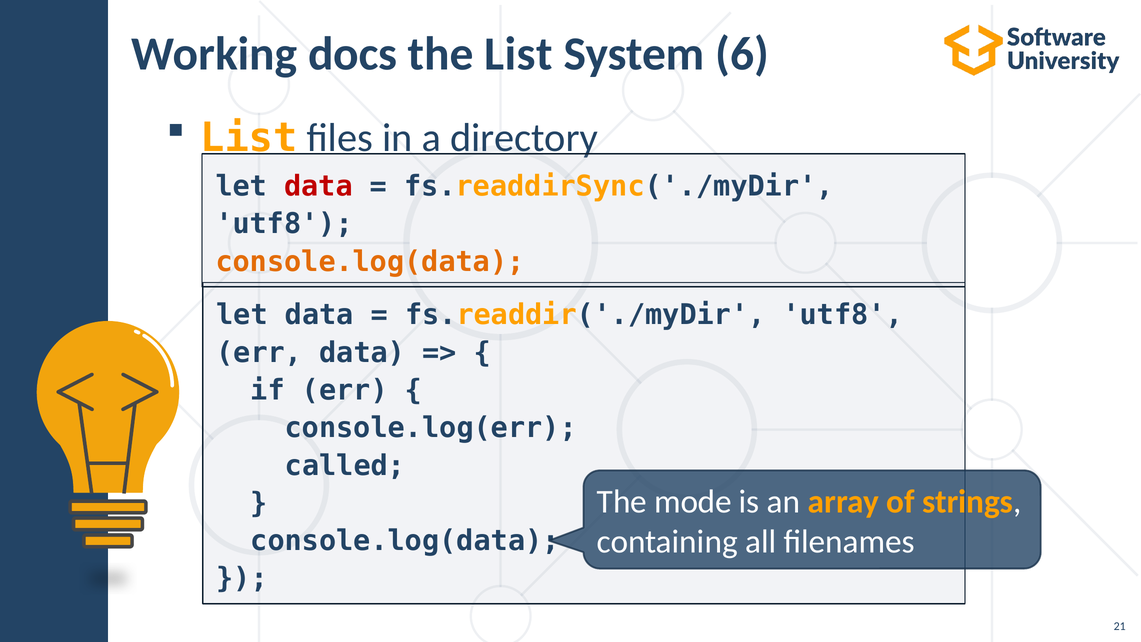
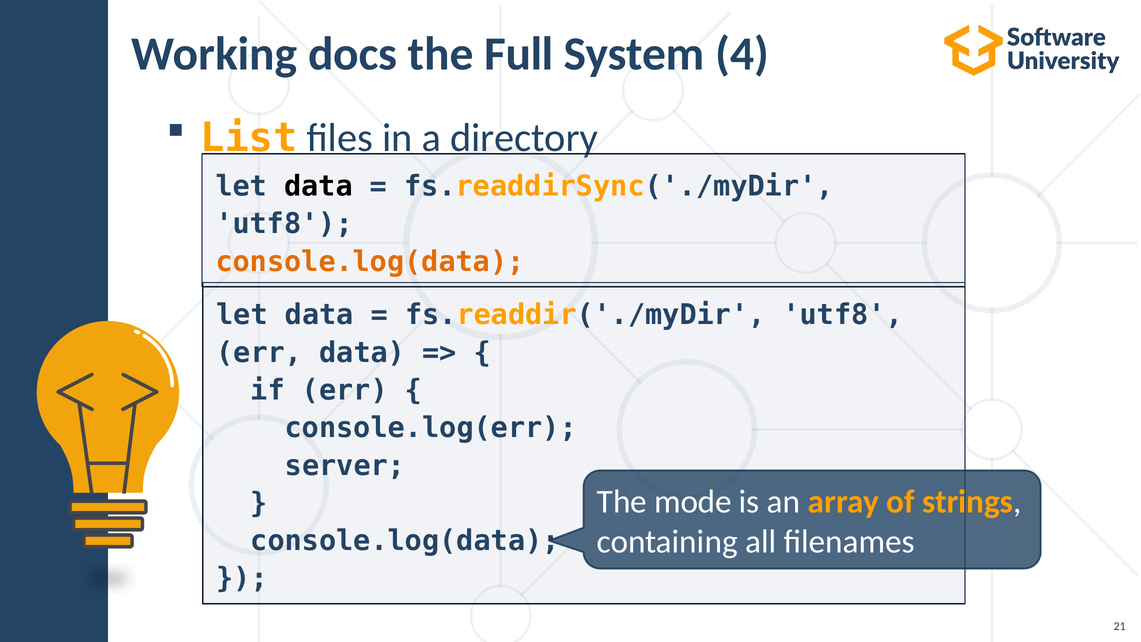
the List: List -> Full (519, 54)
6: 6 -> 4 (742, 54)
data colour: red -> black (318, 186)
called: called -> server (345, 465)
